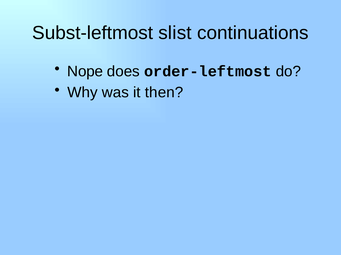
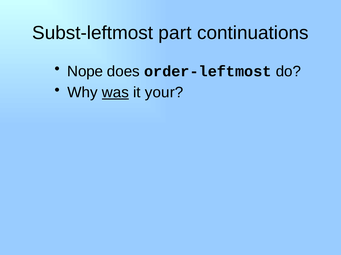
slist: slist -> part (175, 33)
was underline: none -> present (115, 93)
then: then -> your (164, 93)
